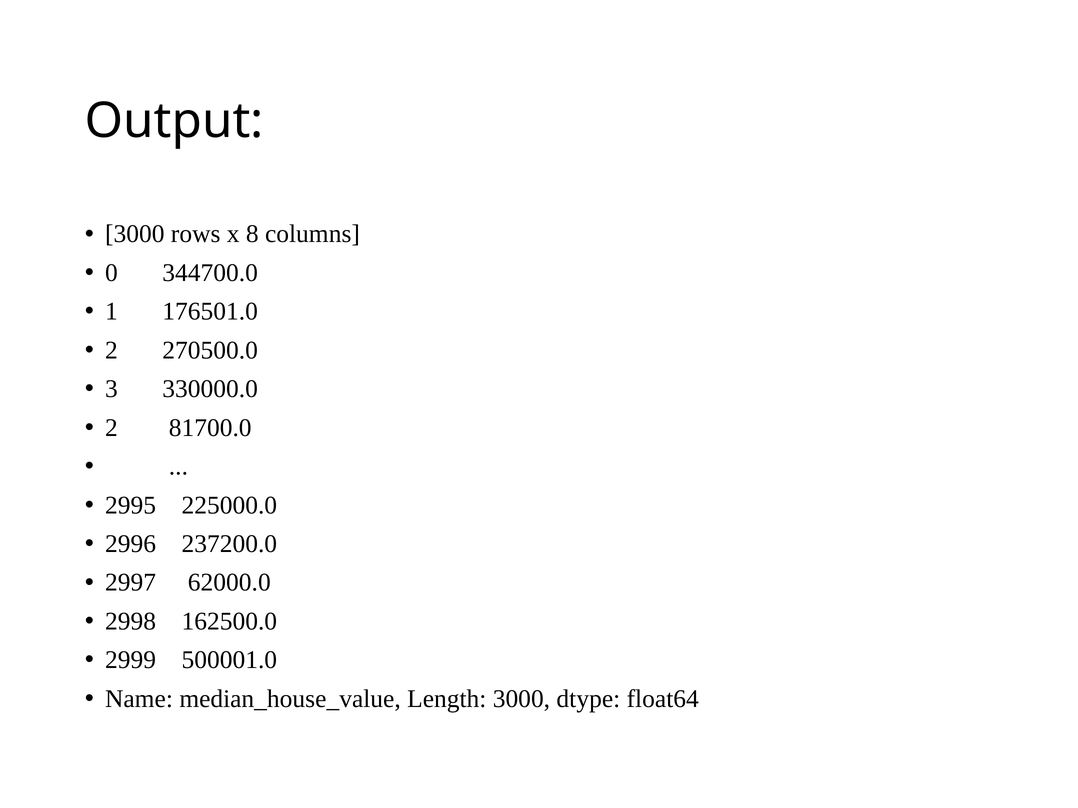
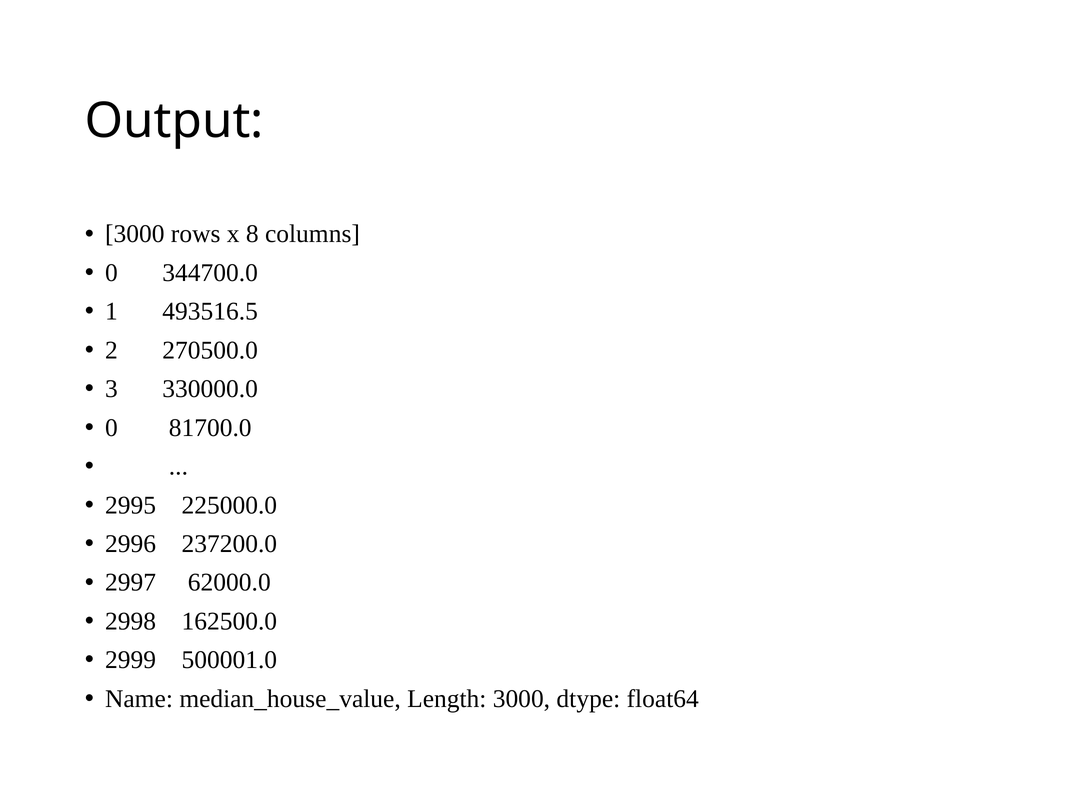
176501.0: 176501.0 -> 493516.5 (210, 312)
2: 2 -> 0 (111, 428)
